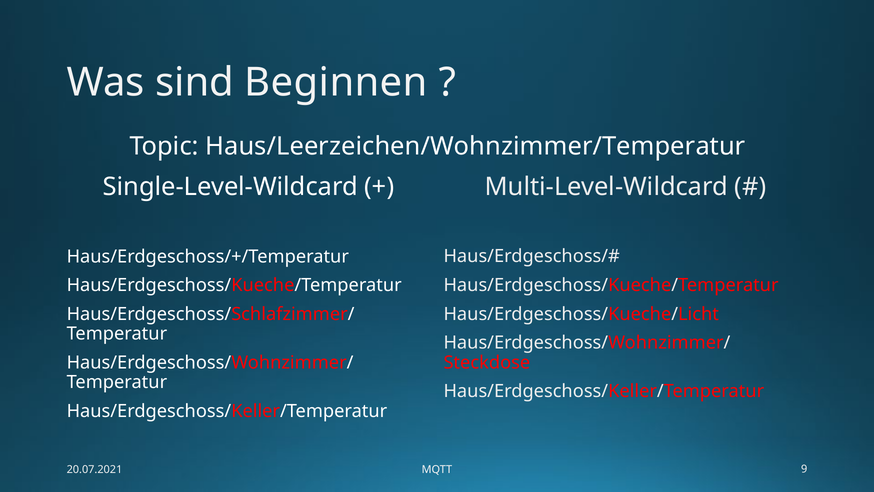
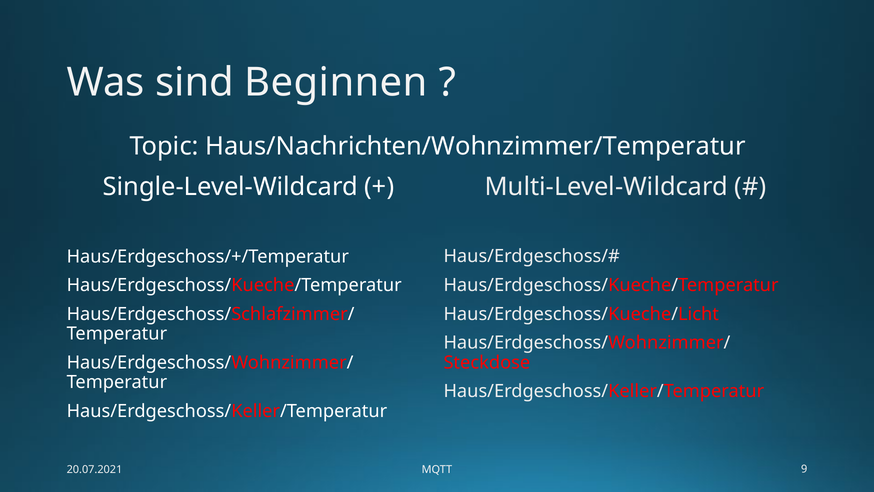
Haus/Leerzeichen/Wohnzimmer/Temperatur: Haus/Leerzeichen/Wohnzimmer/Temperatur -> Haus/Nachrichten/Wohnzimmer/Temperatur (475, 146)
